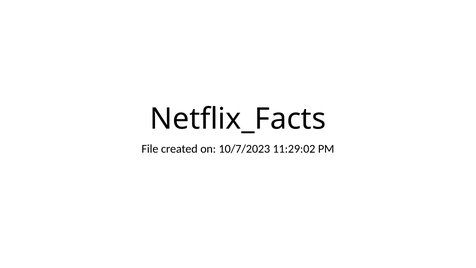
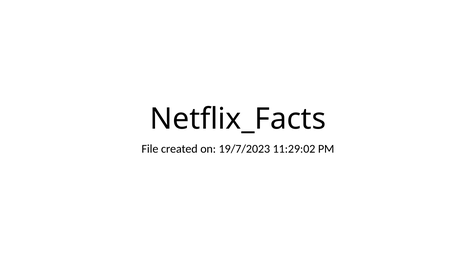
10/7/2023: 10/7/2023 -> 19/7/2023 (244, 149)
